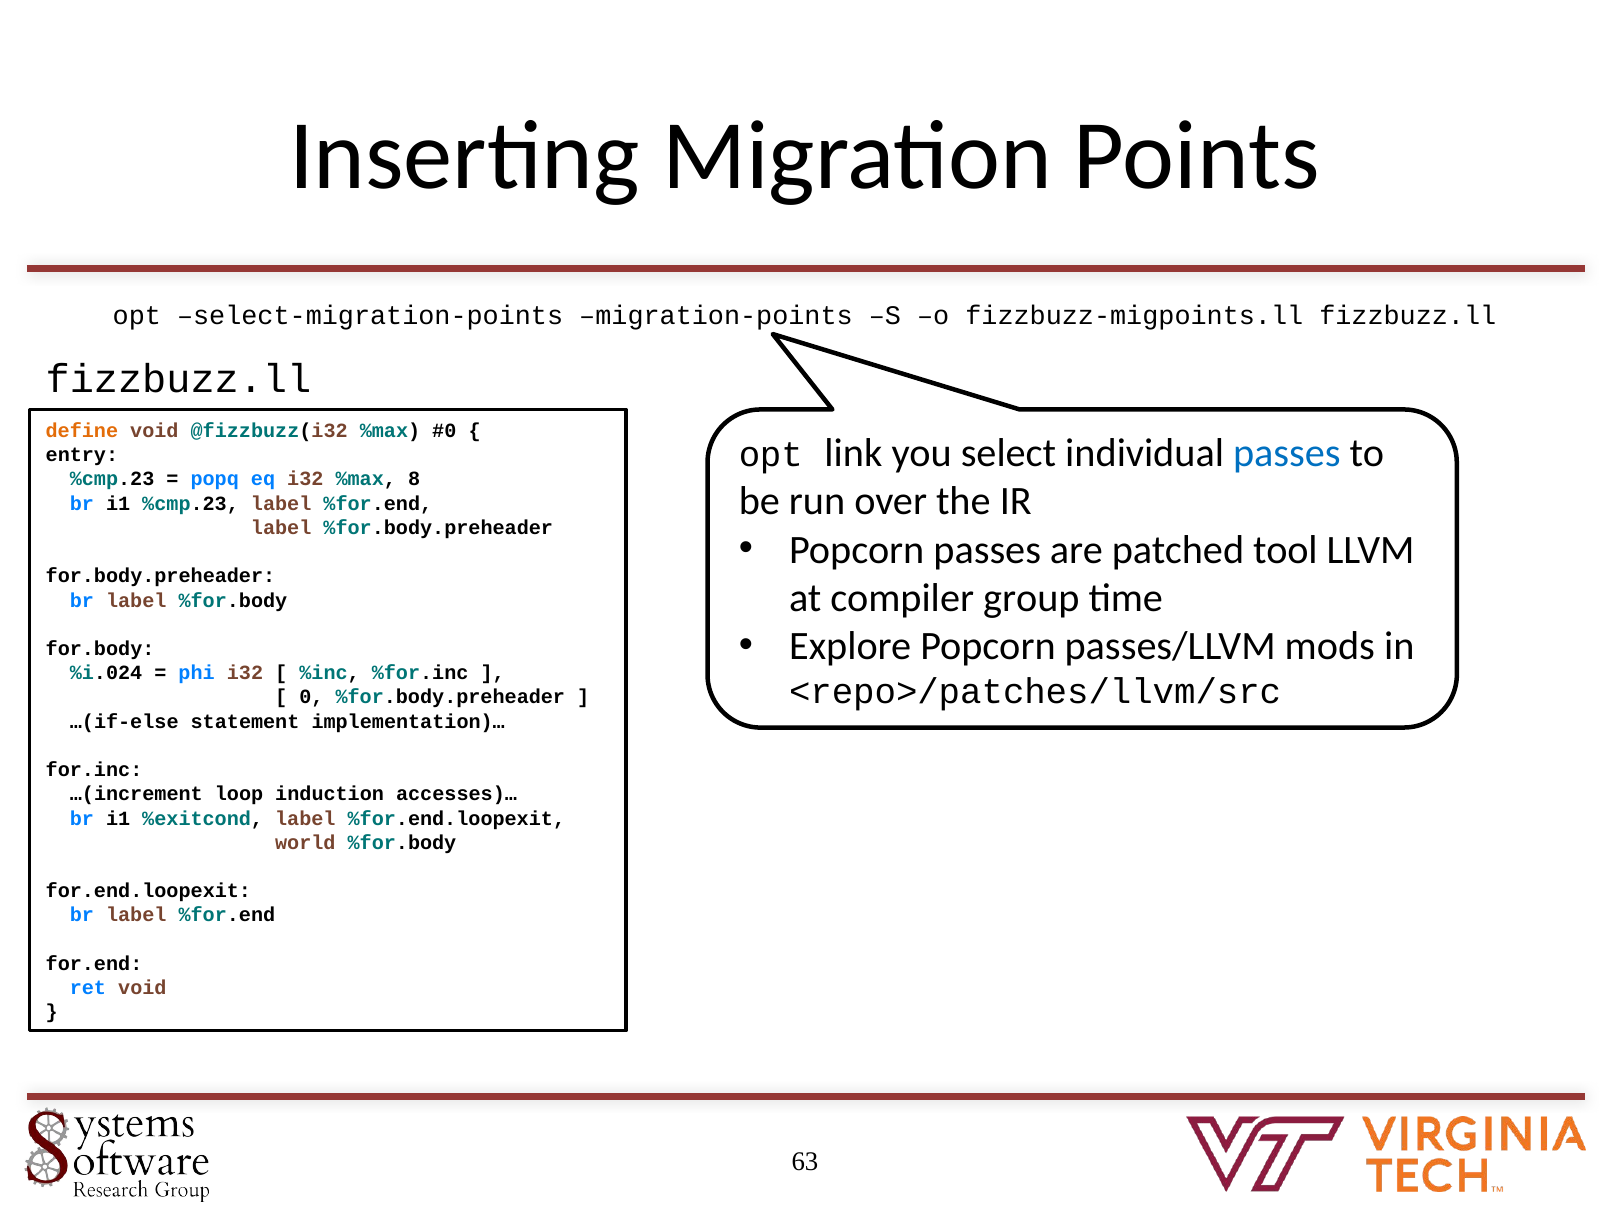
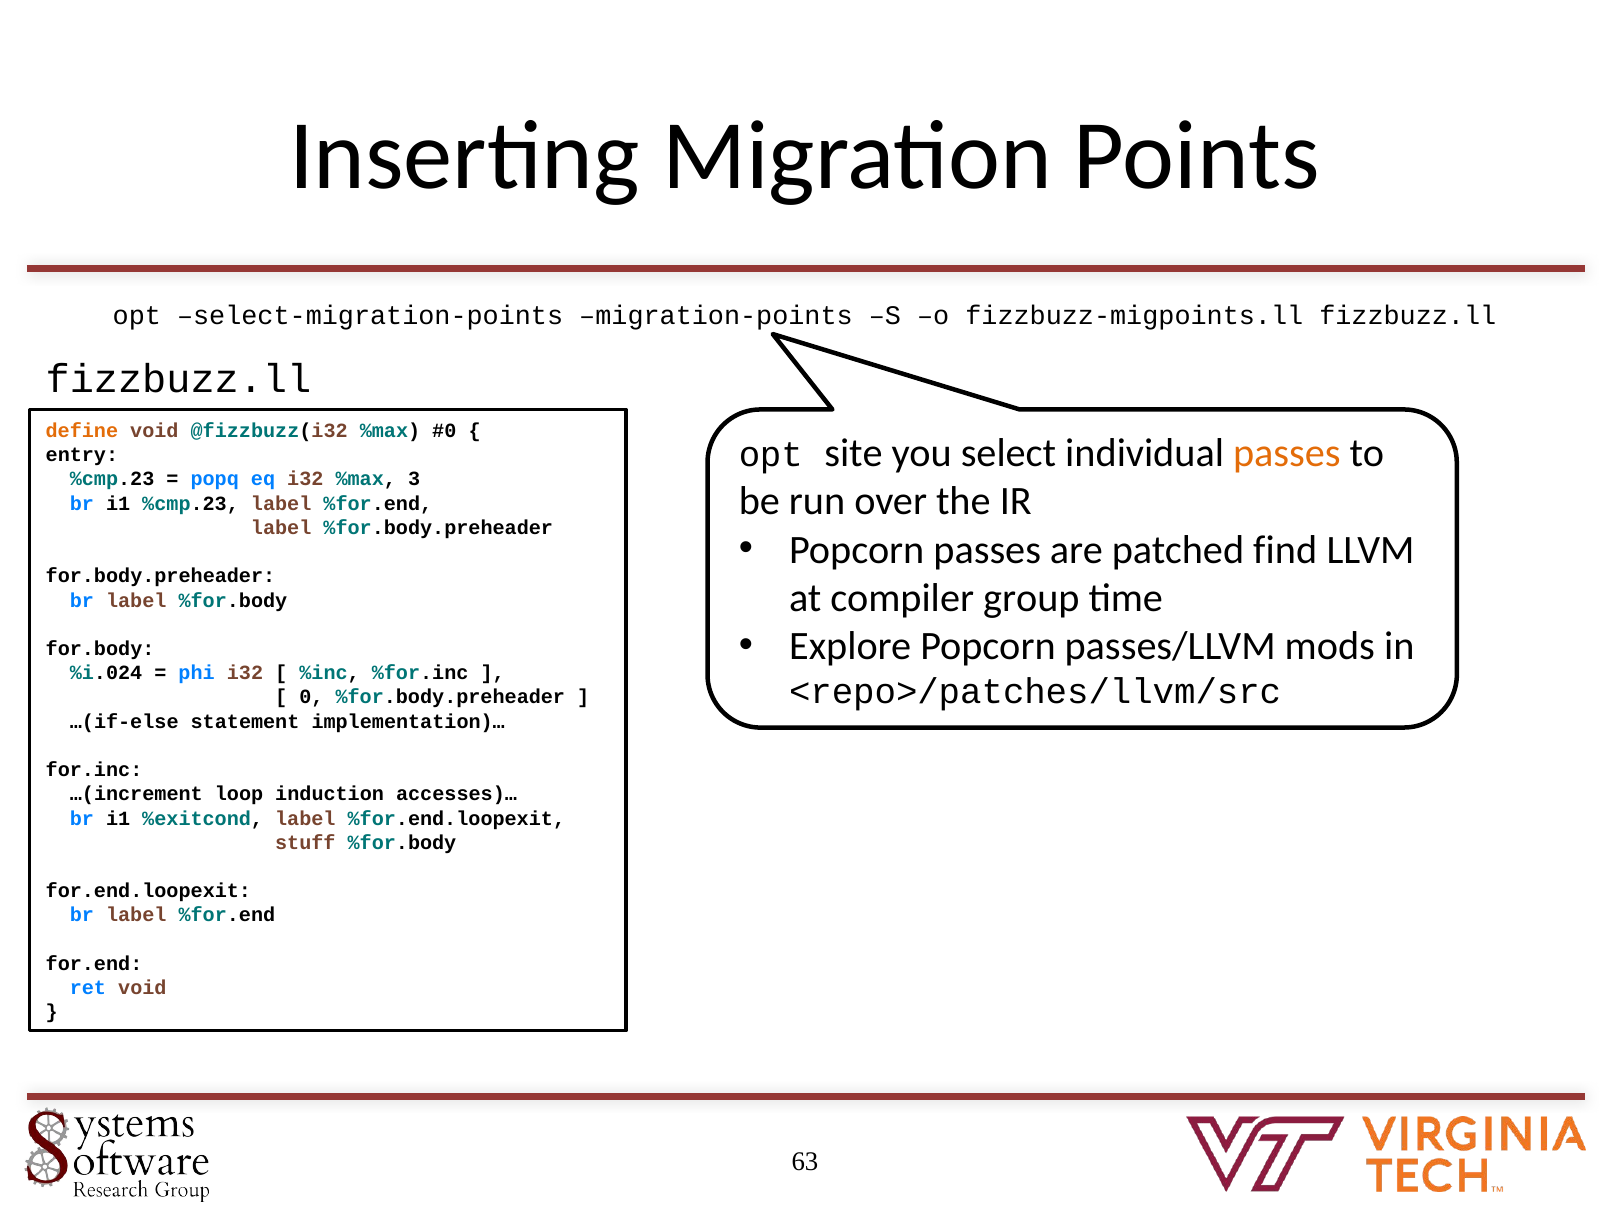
link: link -> site (854, 453)
passes colour: blue -> orange (1287, 453)
8: 8 -> 3 (414, 479)
tool: tool -> find (1285, 550)
world: world -> stuff (305, 842)
